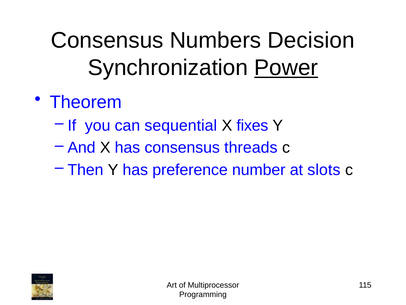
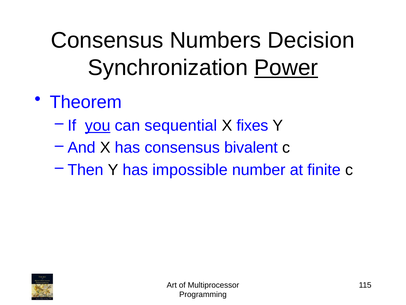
you underline: none -> present (98, 125)
threads: threads -> bivalent (251, 148)
preference: preference -> impossible (190, 170)
slots: slots -> finite (324, 170)
